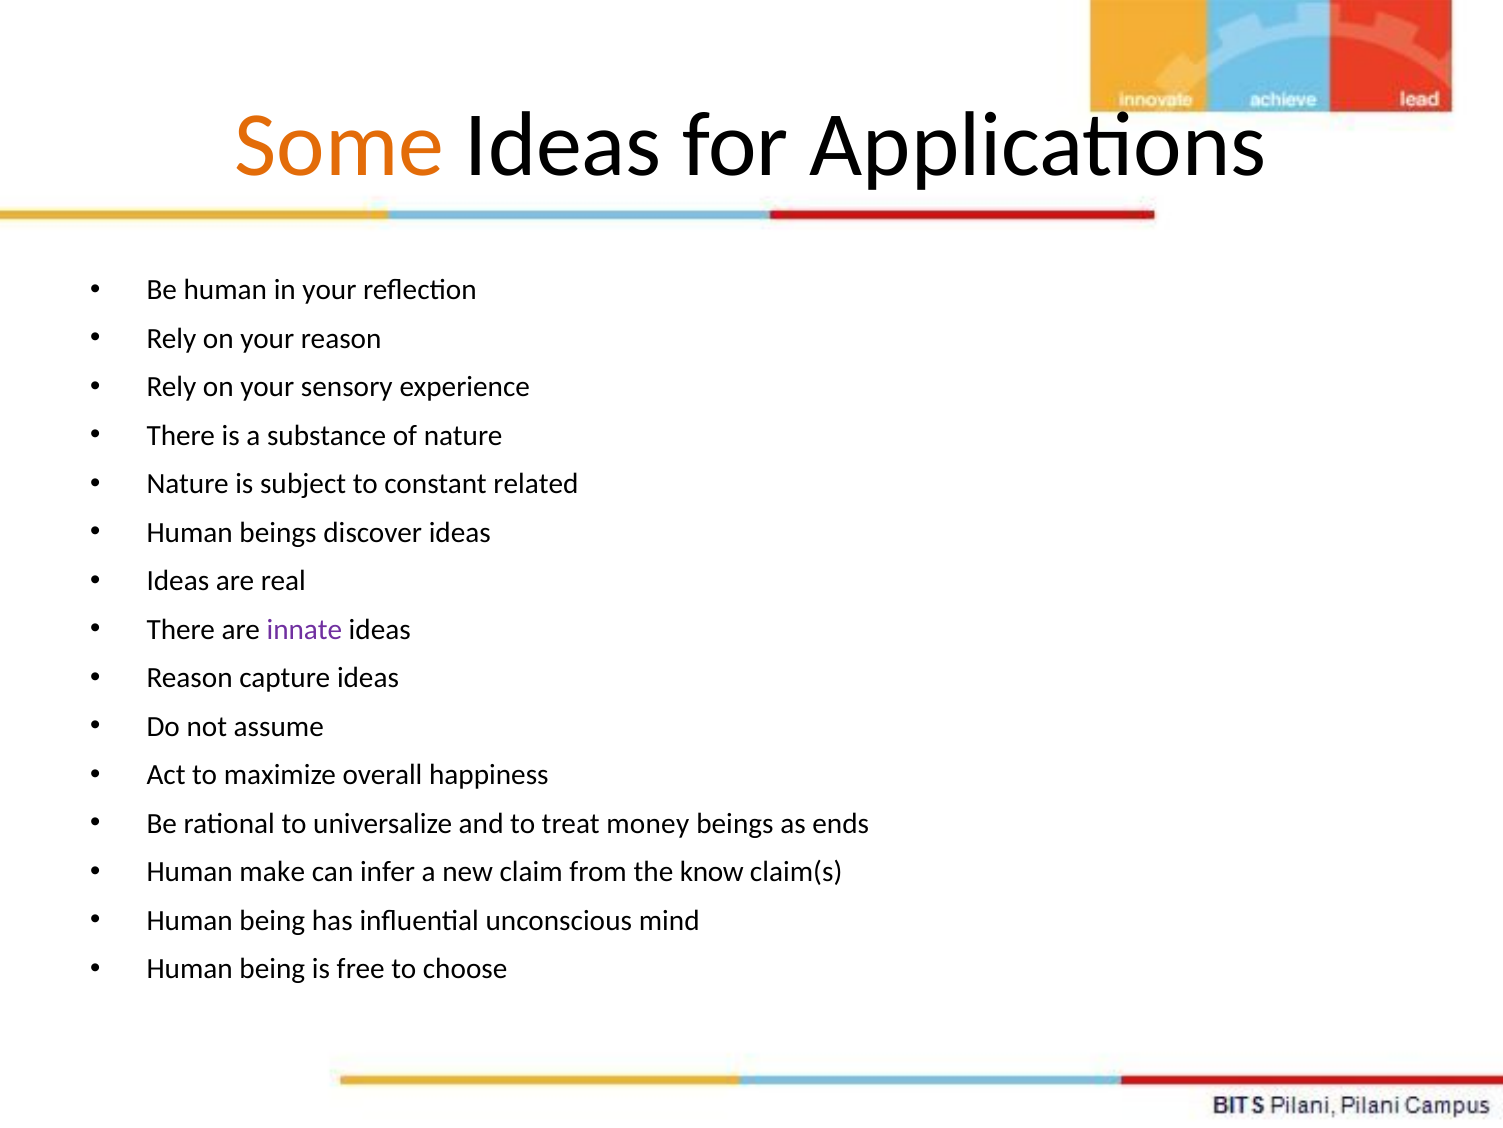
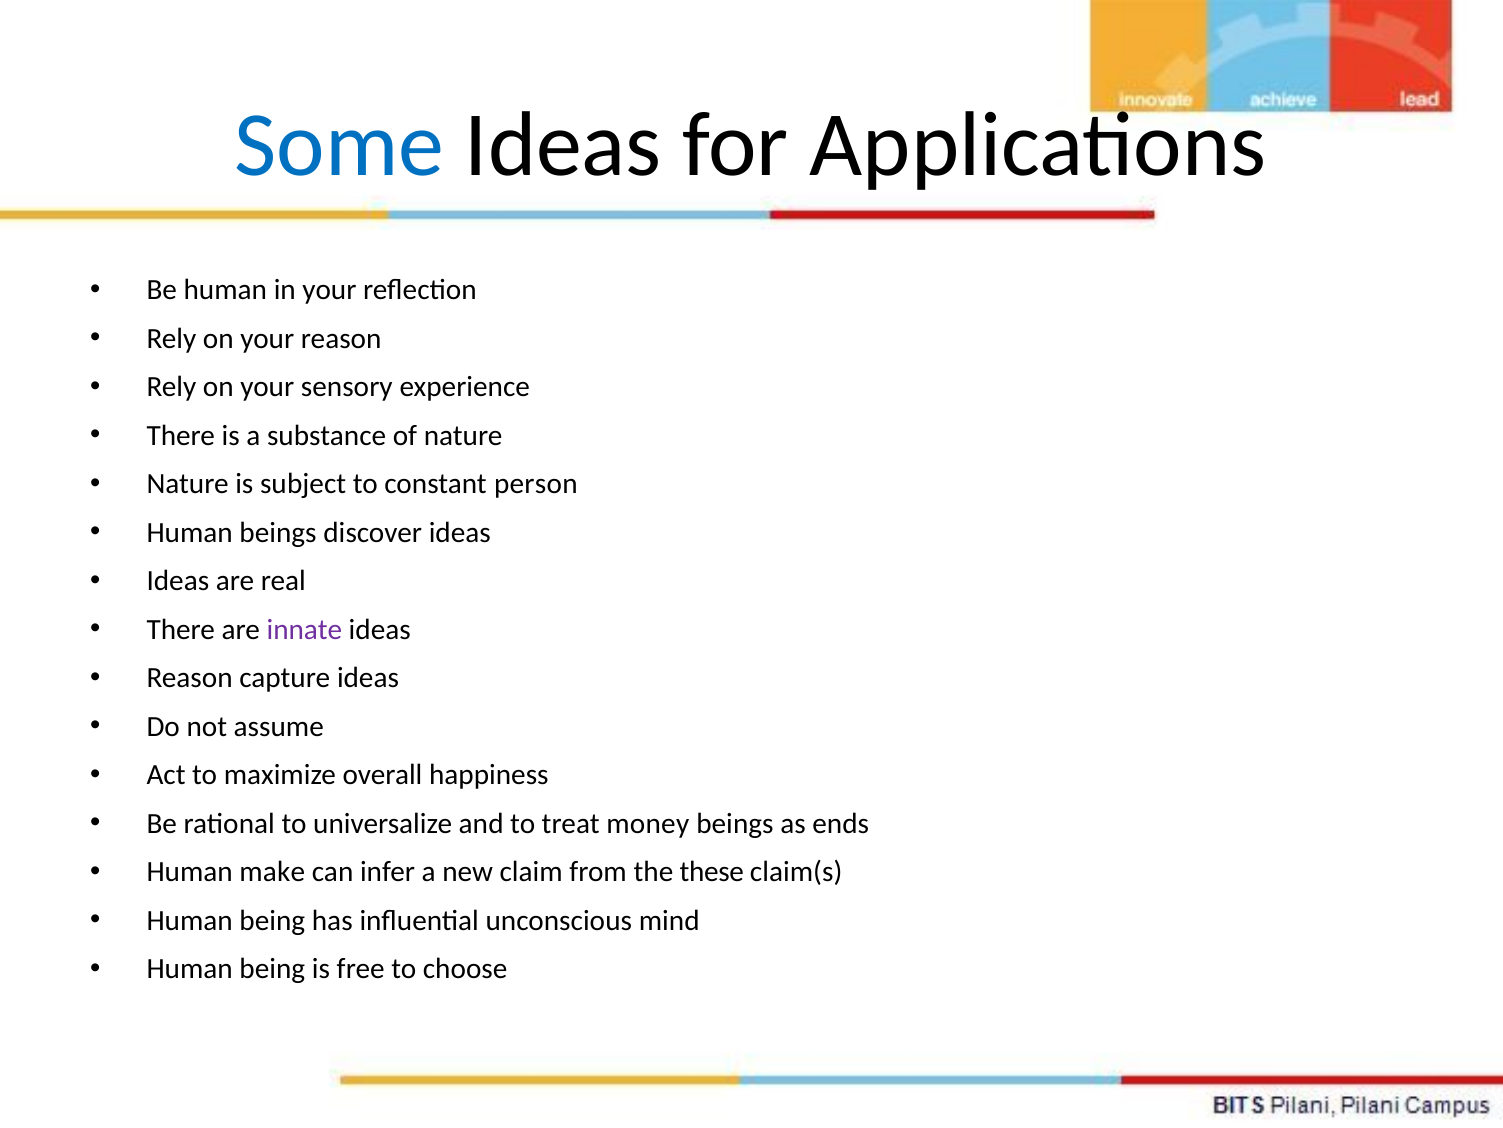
Some colour: orange -> blue (340, 145)
related: related -> person (536, 484)
know: know -> these (712, 872)
